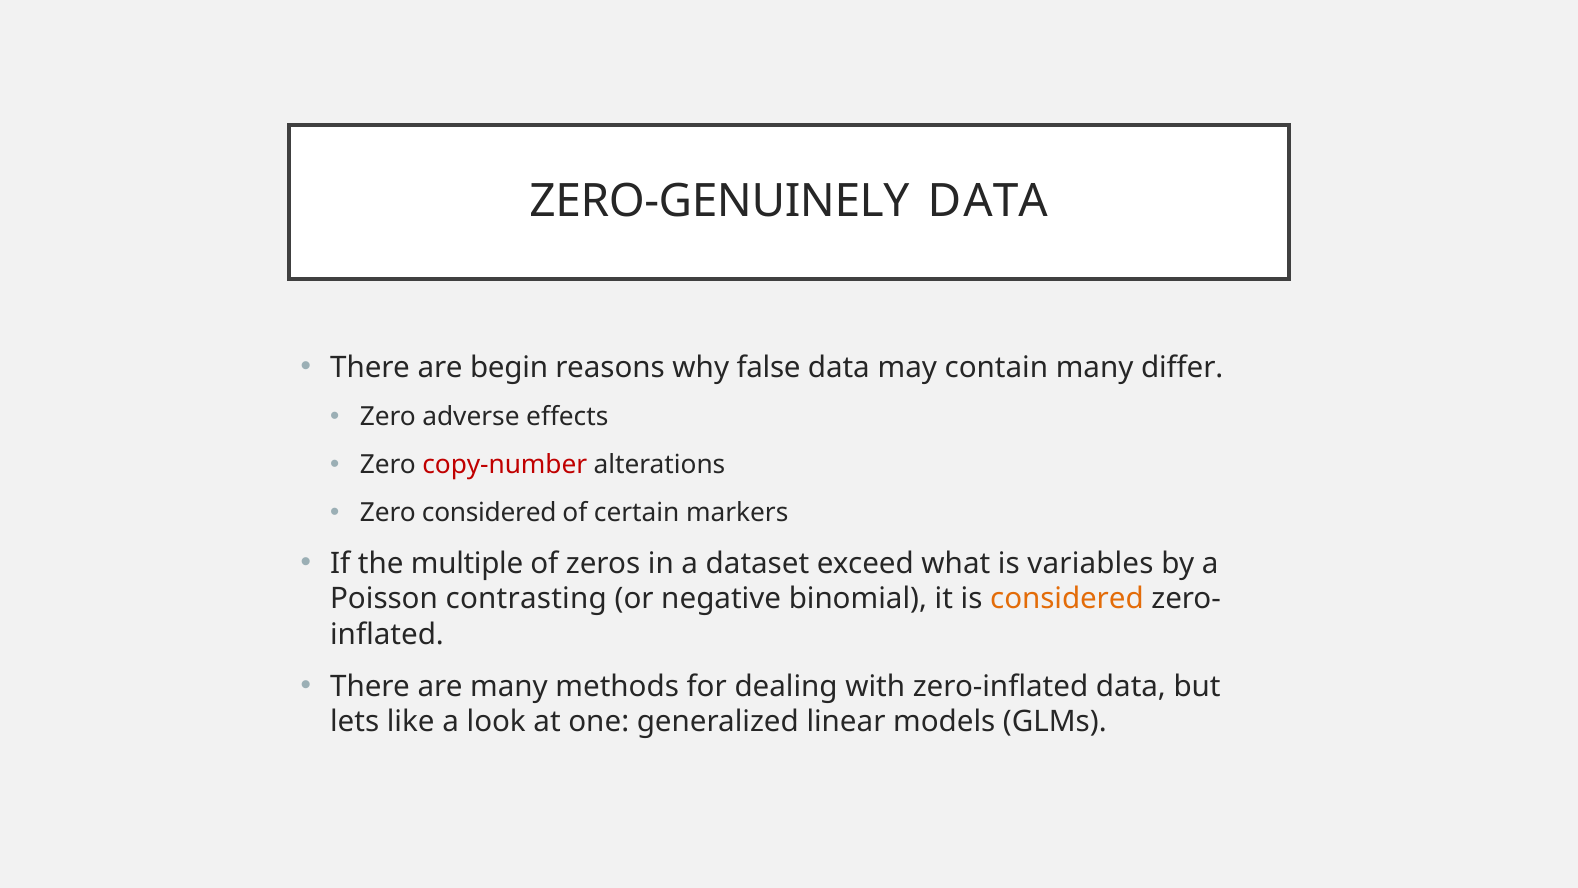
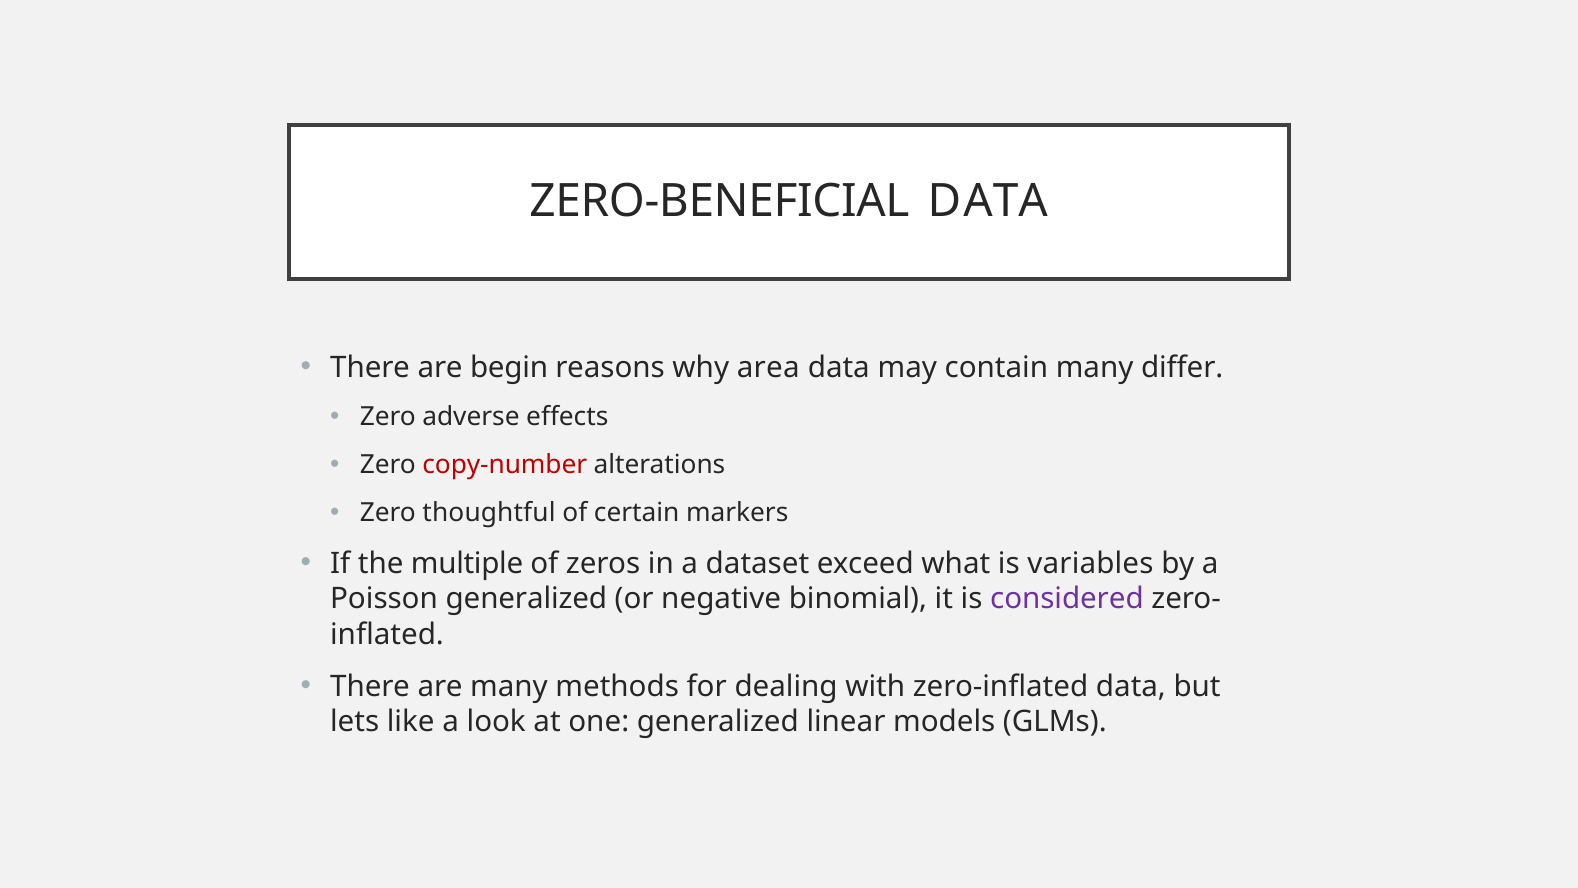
ZERO-GENUINELY: ZERO-GENUINELY -> ZERO-BENEFICIAL (719, 202)
false: false -> area (768, 367)
Zero considered: considered -> thoughtful (489, 513)
Poisson contrasting: contrasting -> generalized (526, 599)
considered colour: orange -> purple (1067, 599)
